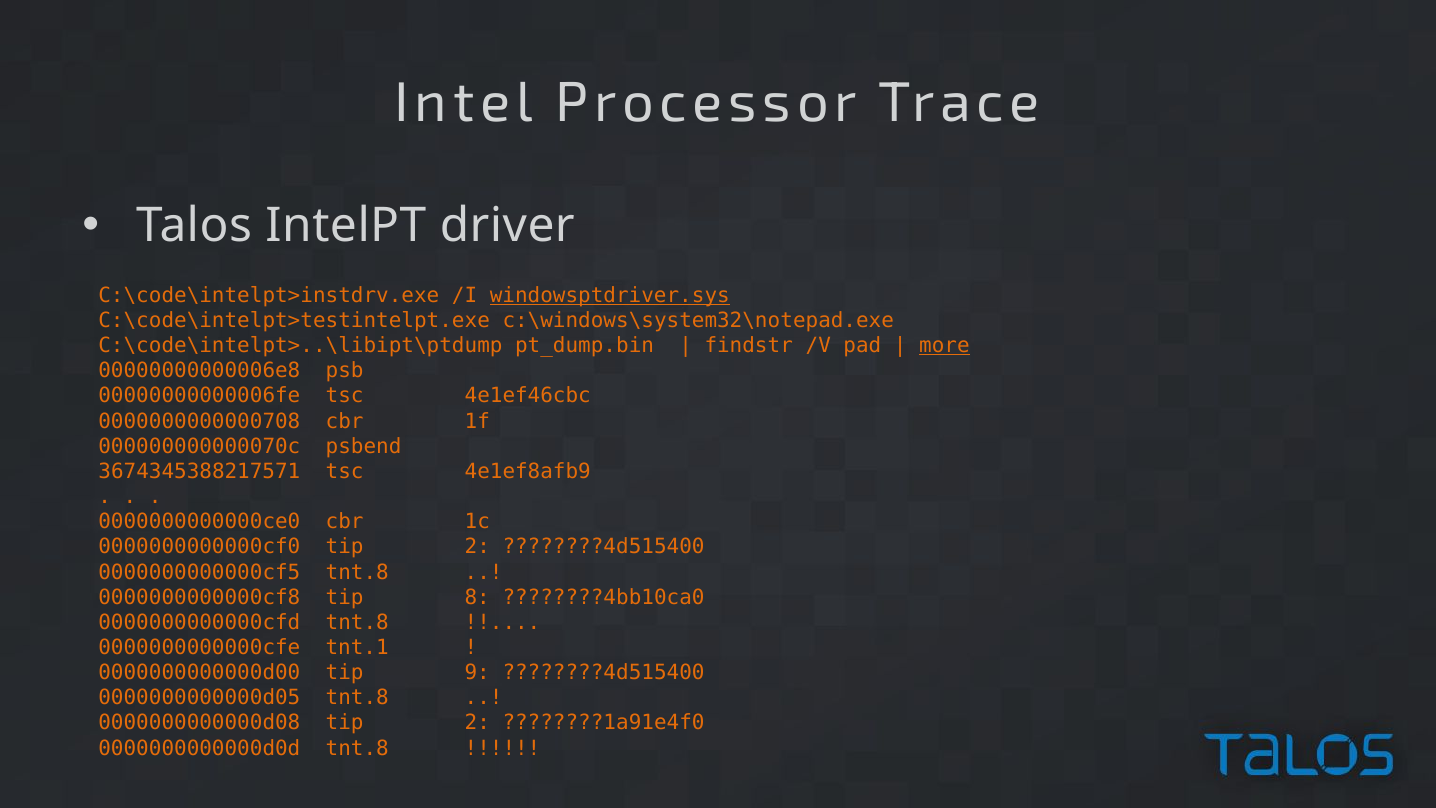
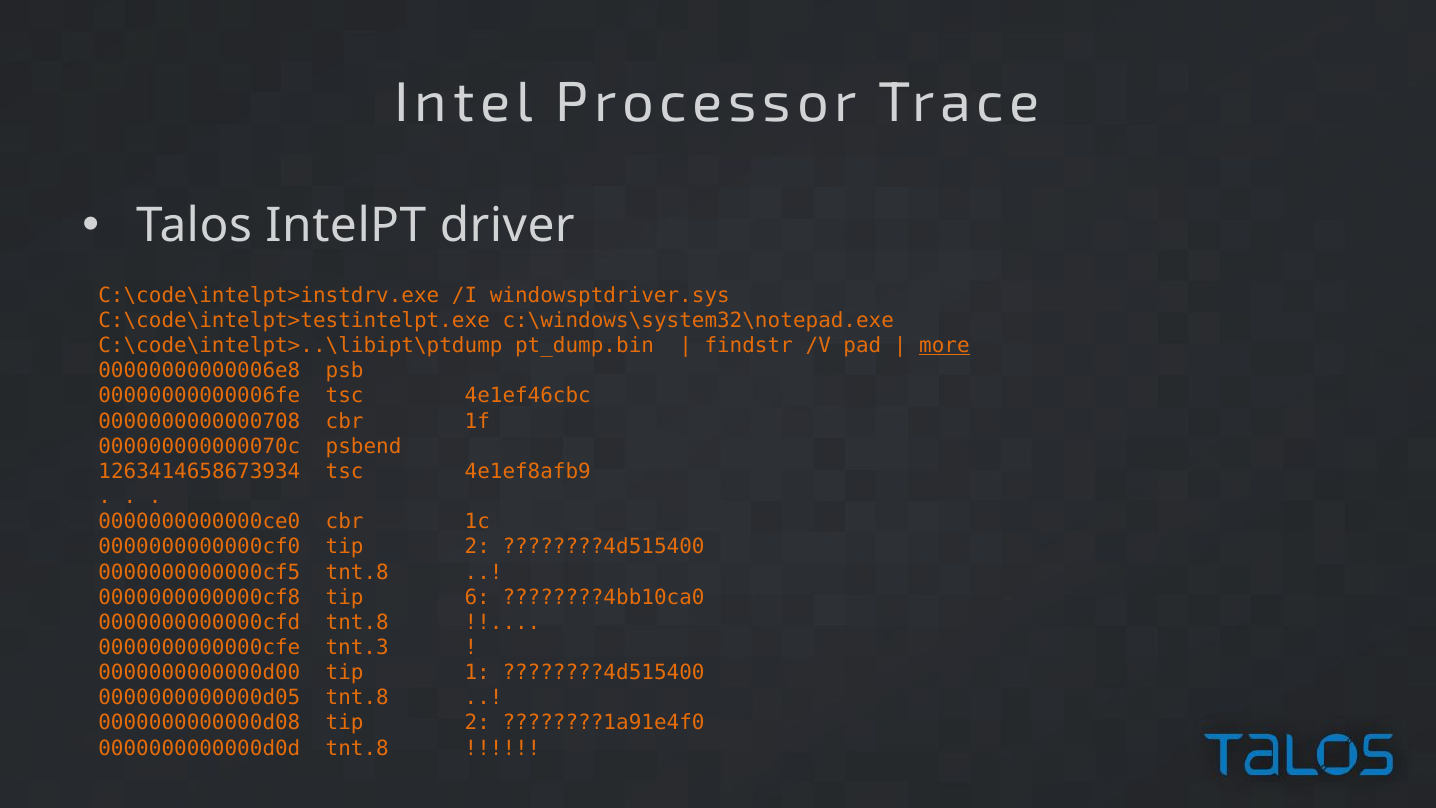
windowsptdriver.sys underline: present -> none (610, 295)
3674345388217571: 3674345388217571 -> 1263414658673934 (199, 471)
8: 8 -> 6 (477, 597)
tnt.1: tnt.1 -> tnt.3 (357, 647)
9: 9 -> 1 (477, 673)
